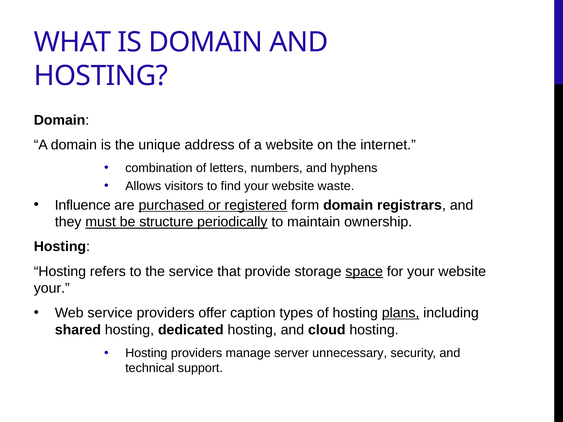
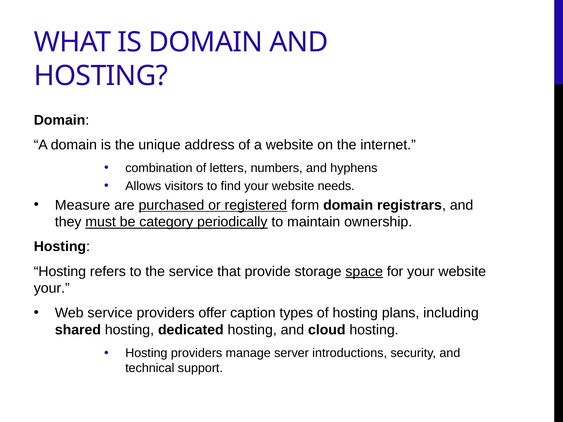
waste: waste -> needs (336, 186)
Influence: Influence -> Measure (83, 205)
structure: structure -> category (166, 222)
plans underline: present -> none (401, 313)
unnecessary: unnecessary -> introductions (350, 353)
